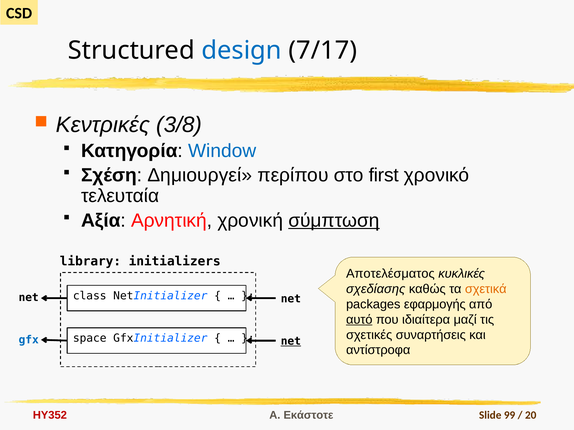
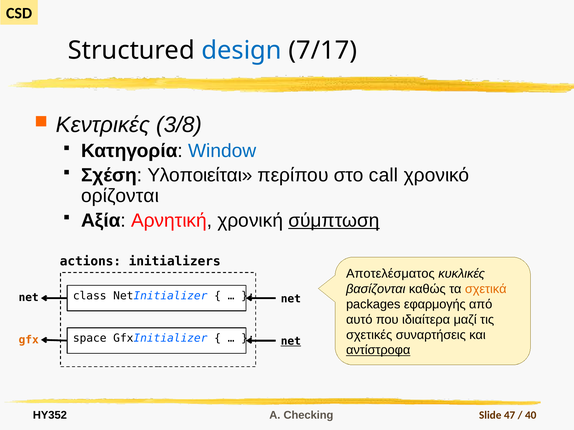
Δημιουργεί: Δημιουργεί -> Υλοποιείται (200, 175)
first: first -> call (384, 175)
τελευταία: τελευταία -> ορίζονται (120, 196)
library: library -> actions (90, 261)
σχεδίασης: σχεδίασης -> βασίζονται (376, 289)
αυτό underline: present -> none (359, 320)
gfx colour: blue -> orange (29, 340)
αντίστροφα underline: none -> present (378, 350)
HY352 colour: red -> black (50, 416)
Εκάστοτε: Εκάστοτε -> Checking (308, 416)
99: 99 -> 47 (510, 416)
20: 20 -> 40 (531, 416)
